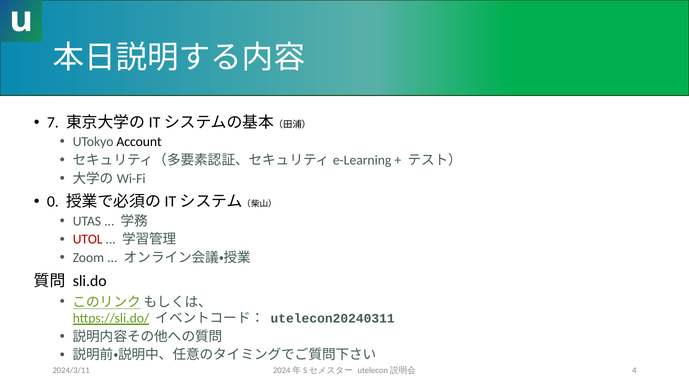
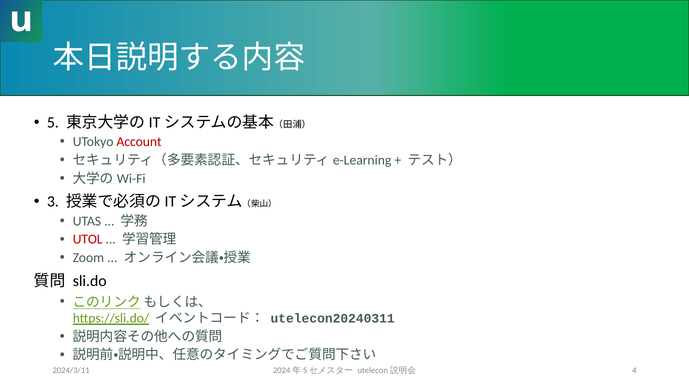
7: 7 -> 5 (53, 122)
Account colour: black -> red (139, 142)
0: 0 -> 3 (53, 201)
